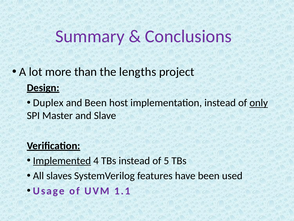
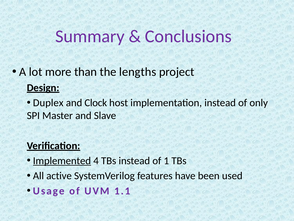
and Been: Been -> Clock (96, 103)
only underline: present -> none (259, 103)
5: 5 -> 1 (166, 160)
slaves: slaves -> active (59, 175)
